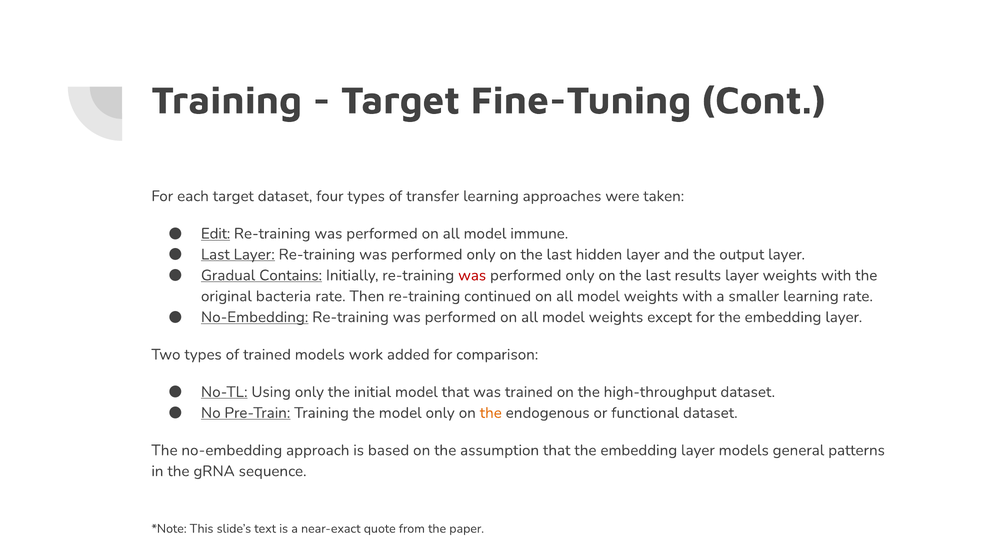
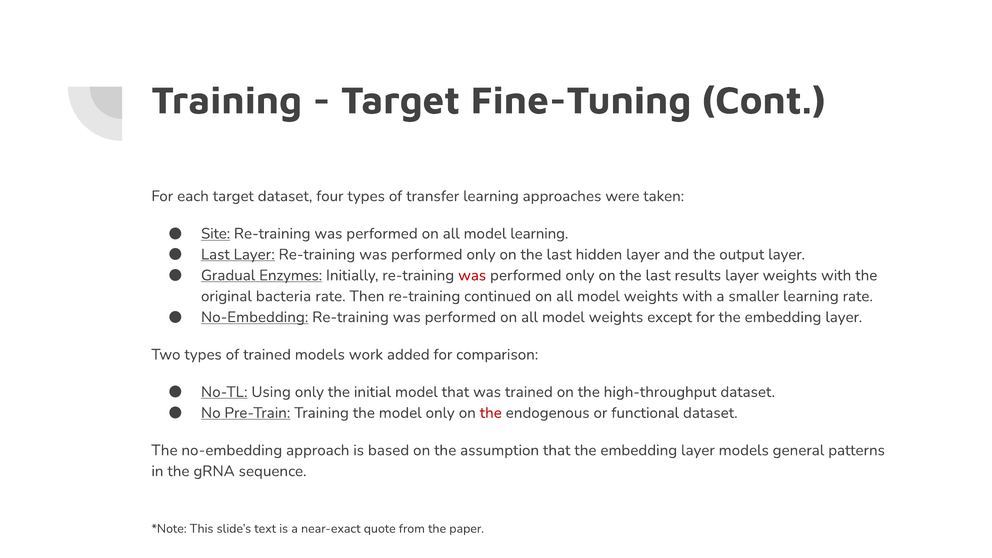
Edit: Edit -> Site (216, 234)
model immune: immune -> learning (539, 234)
Contains: Contains -> Enzymes (291, 275)
the colour: orange -> red (491, 413)
